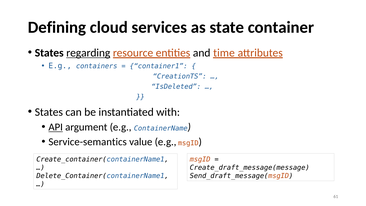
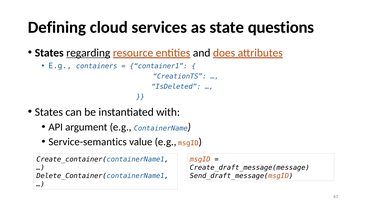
container: container -> questions (281, 27)
time: time -> does (224, 53)
API underline: present -> none (56, 127)
